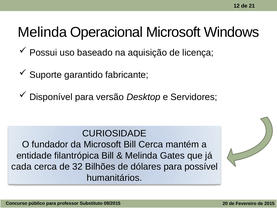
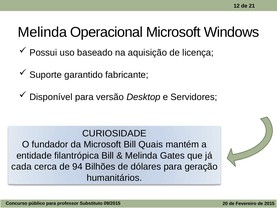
Bill Cerca: Cerca -> Quais (151, 144)
32: 32 -> 94 (77, 166)
possível: possível -> geração (201, 166)
